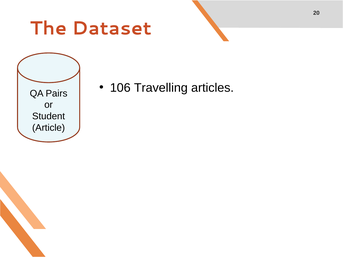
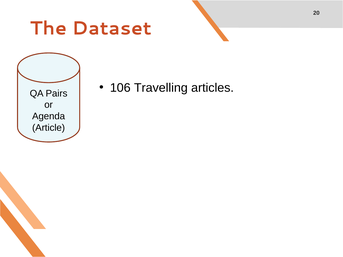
Student: Student -> Agenda (49, 116)
